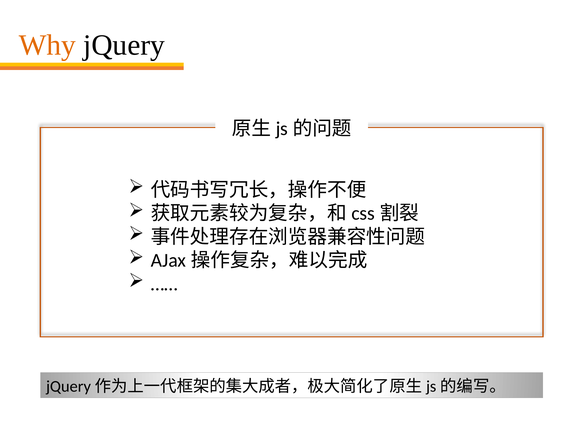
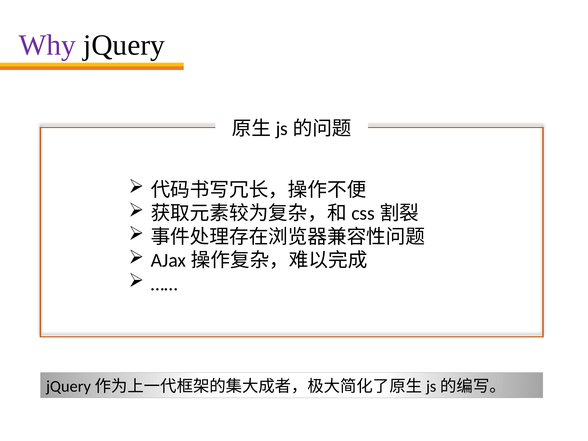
Why colour: orange -> purple (47, 45)
